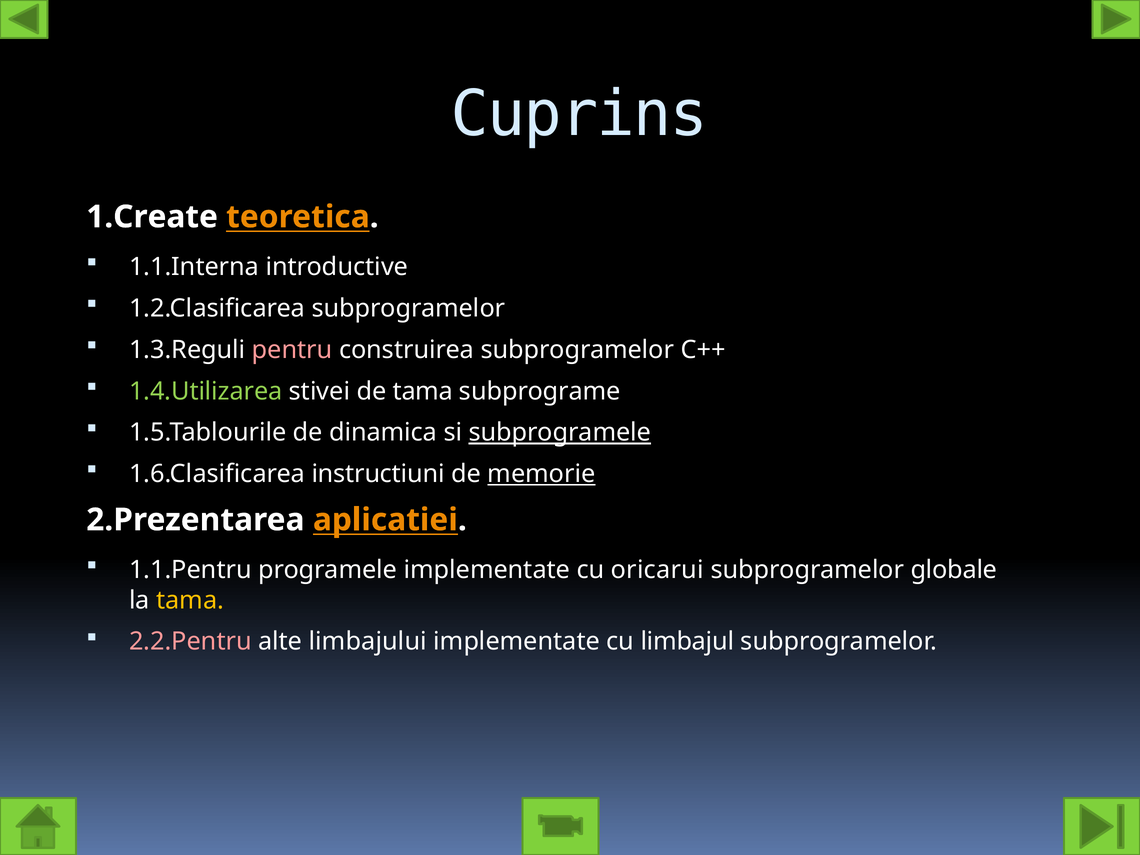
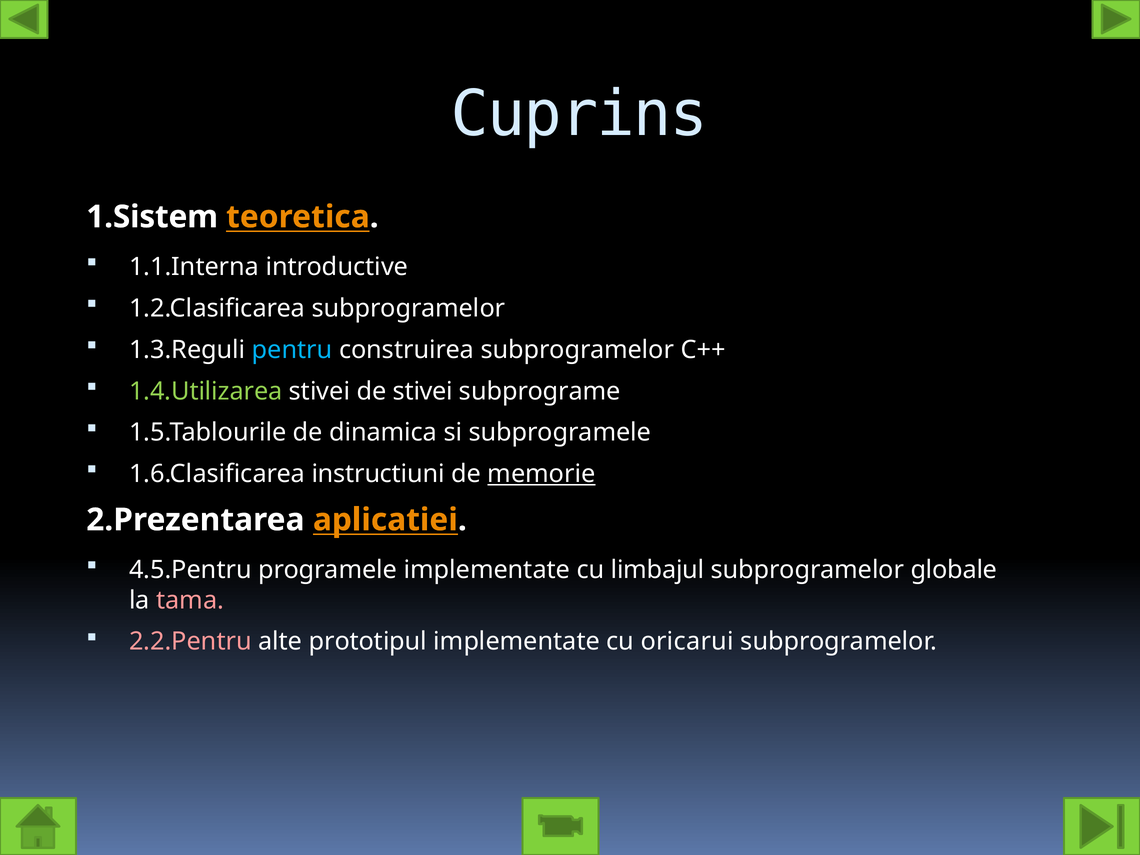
1.Create: 1.Create -> 1.Sistem (152, 217)
pentru colour: pink -> light blue (292, 350)
de tama: tama -> stivei (423, 391)
subprogramele underline: present -> none (560, 433)
1.1.Pentru: 1.1.Pentru -> 4.5.Pentru (190, 570)
oricarui: oricarui -> limbajul (658, 570)
tama colour: yellow -> pink (190, 600)
limbajului: limbajului -> prototipul (368, 642)
limbajul: limbajul -> oricarui (687, 642)
